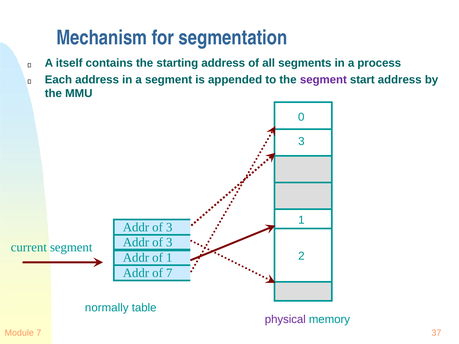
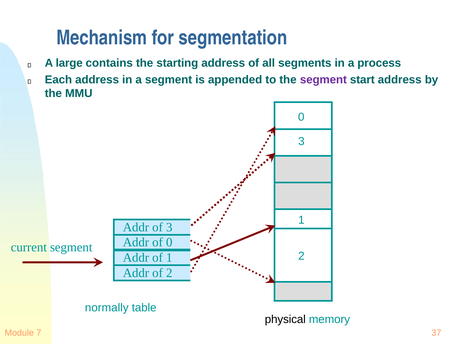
itself: itself -> large (69, 63)
3: 3 -> 0 (169, 243)
of 7: 7 -> 2 (169, 273)
physical colour: purple -> black (285, 320)
